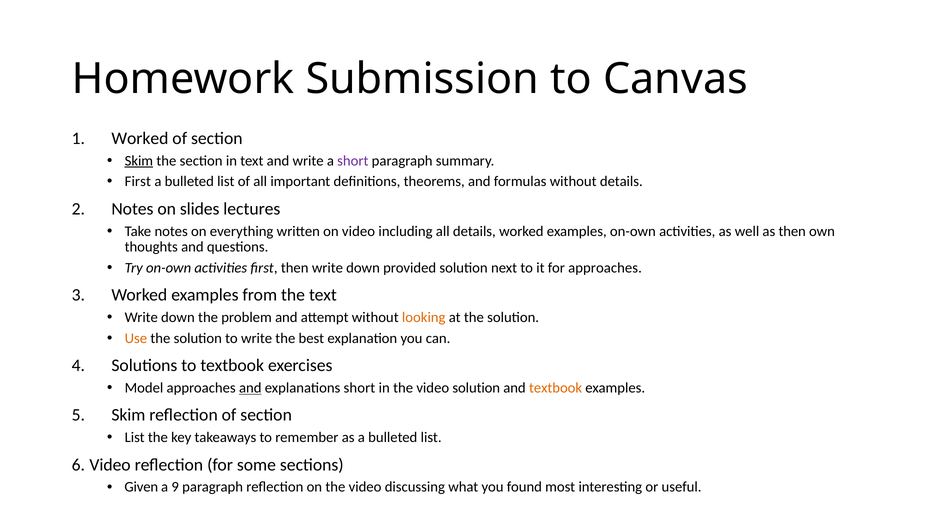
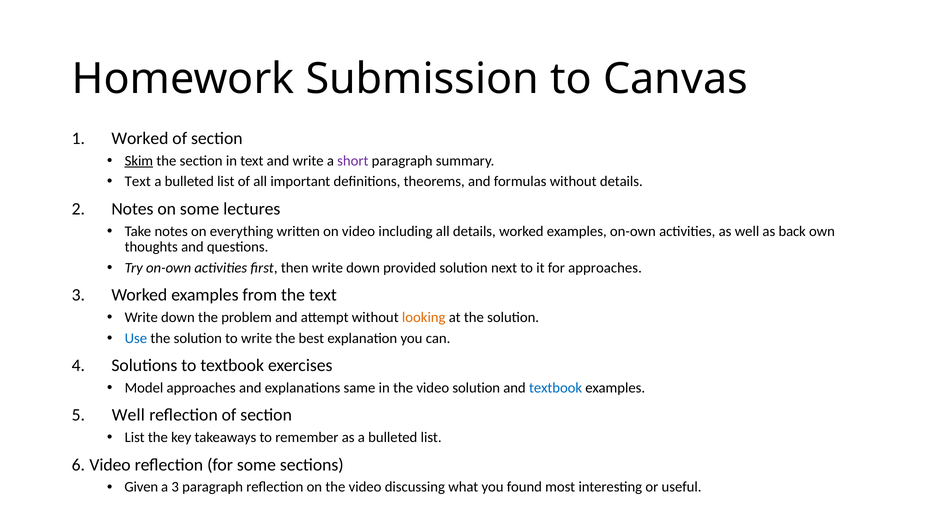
First: First -> Text (138, 182)
on slides: slides -> some (200, 209)
as then: then -> back (792, 231)
Use colour: orange -> blue (136, 338)
and underline: present -> none (250, 388)
explanations short: short -> same (359, 388)
textbook colour: orange -> blue (556, 388)
Skim: Skim -> Well (128, 415)
a 9: 9 -> 3 (175, 487)
